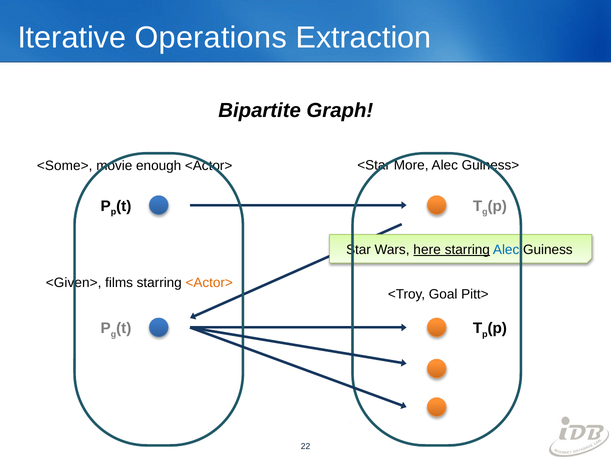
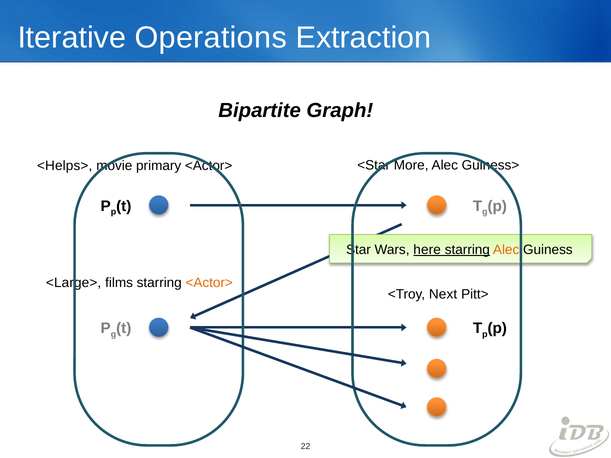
<Some>: <Some> -> <Helps> (65, 166)
enough: enough -> primary (159, 166)
Alec colour: blue -> orange (506, 250)
<Given>: <Given> -> <Large> (74, 283)
Goal: Goal -> Next (443, 294)
